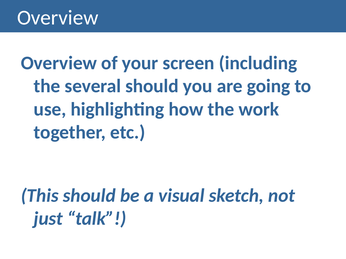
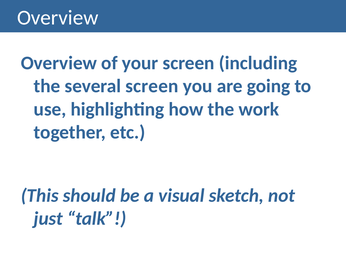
several should: should -> screen (152, 86)
